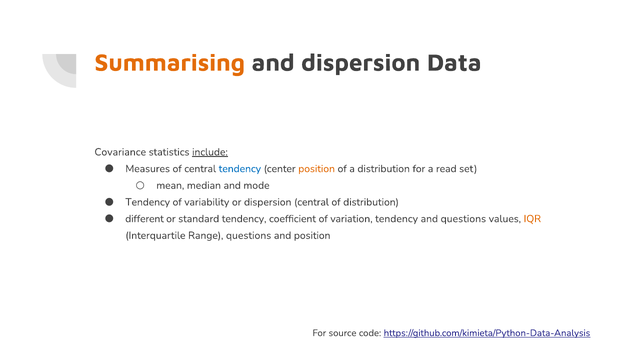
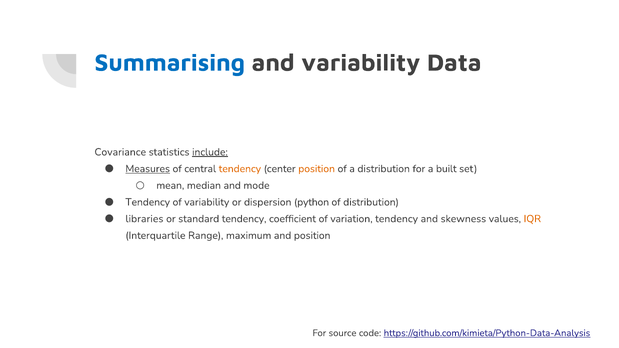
Summarising colour: orange -> blue (170, 63)
and dispersion: dispersion -> variability (361, 63)
Measures underline: none -> present (148, 169)
tendency colour: blue -> orange (240, 169)
read: read -> built (446, 169)
dispersion central: central -> python (312, 202)
different: different -> libraries (144, 219)
and questions: questions -> skewness (463, 219)
Range questions: questions -> maximum (249, 236)
